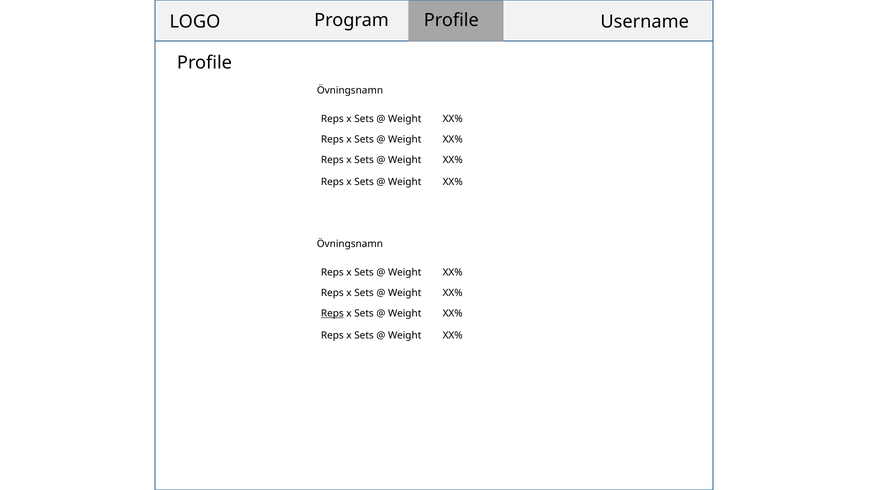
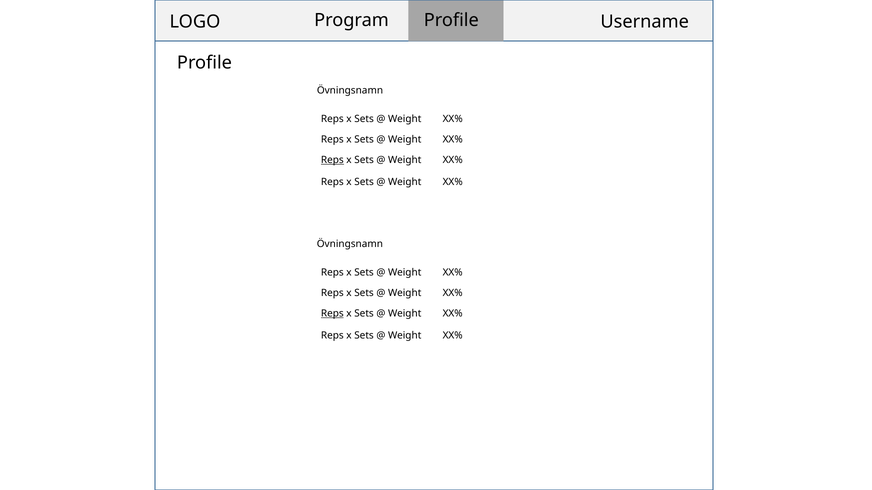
Reps underline: none -> present (332, 160)
